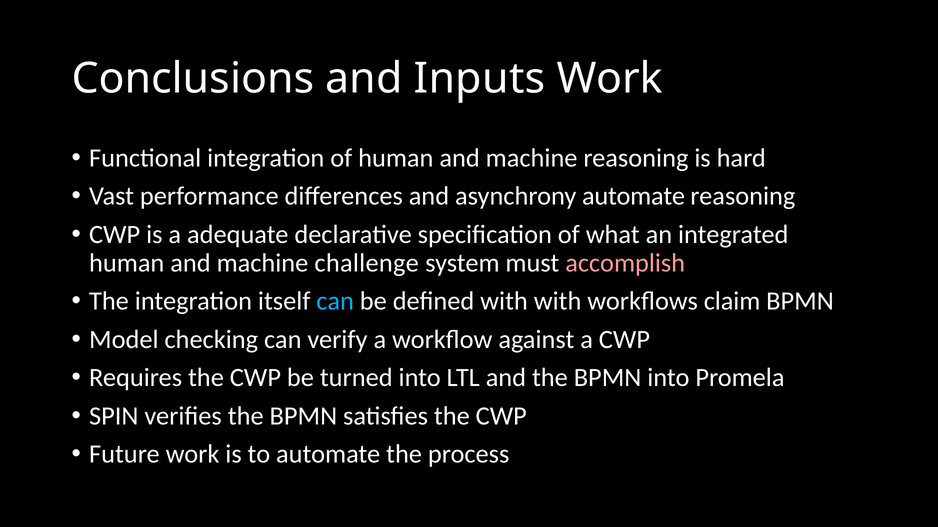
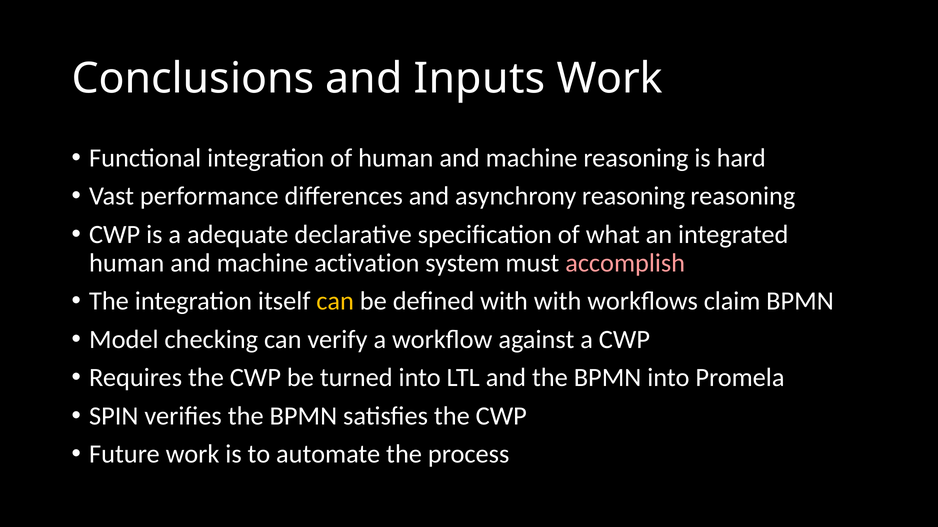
asynchrony automate: automate -> reasoning (634, 196)
challenge: challenge -> activation (367, 263)
can colour: light blue -> yellow (335, 302)
